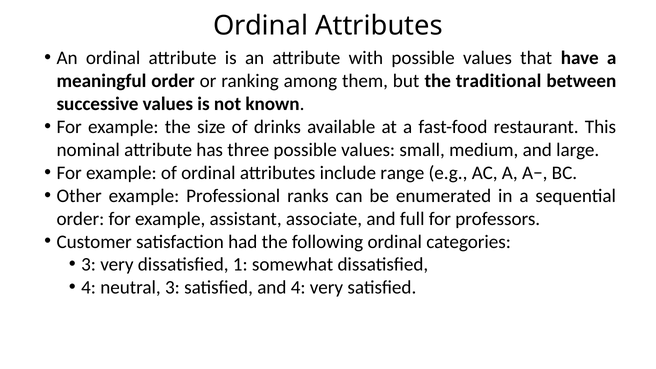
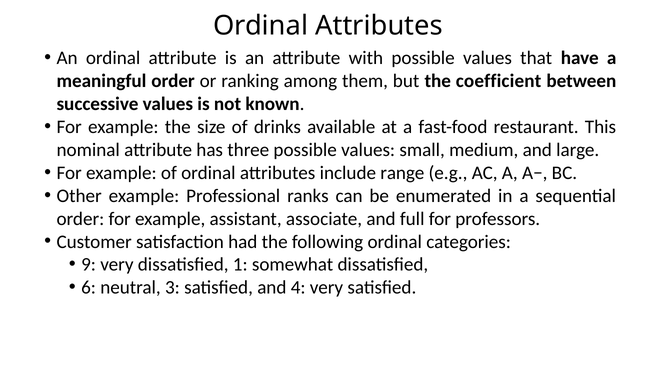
traditional: traditional -> coefficient (499, 81)
3: 3 -> 9 (89, 265)
4: 4 -> 6 (89, 288)
